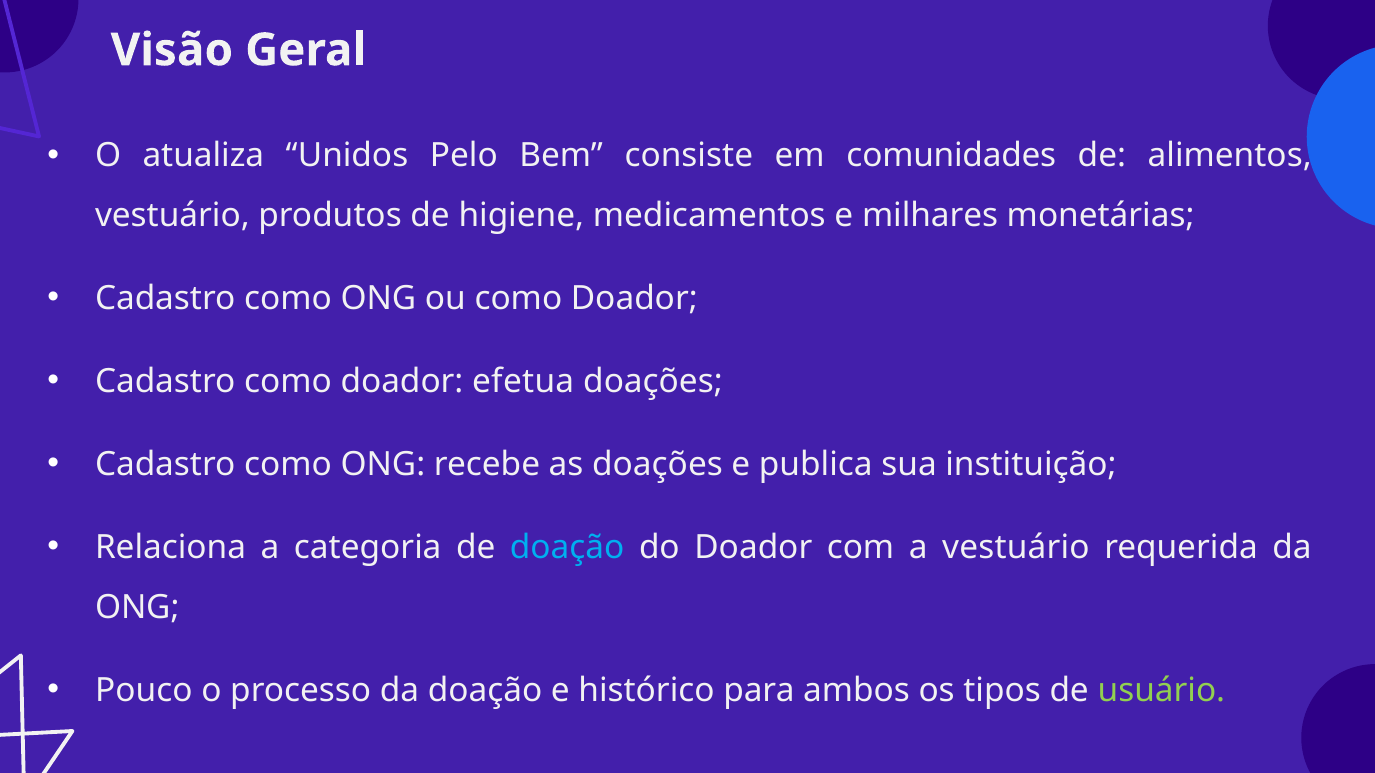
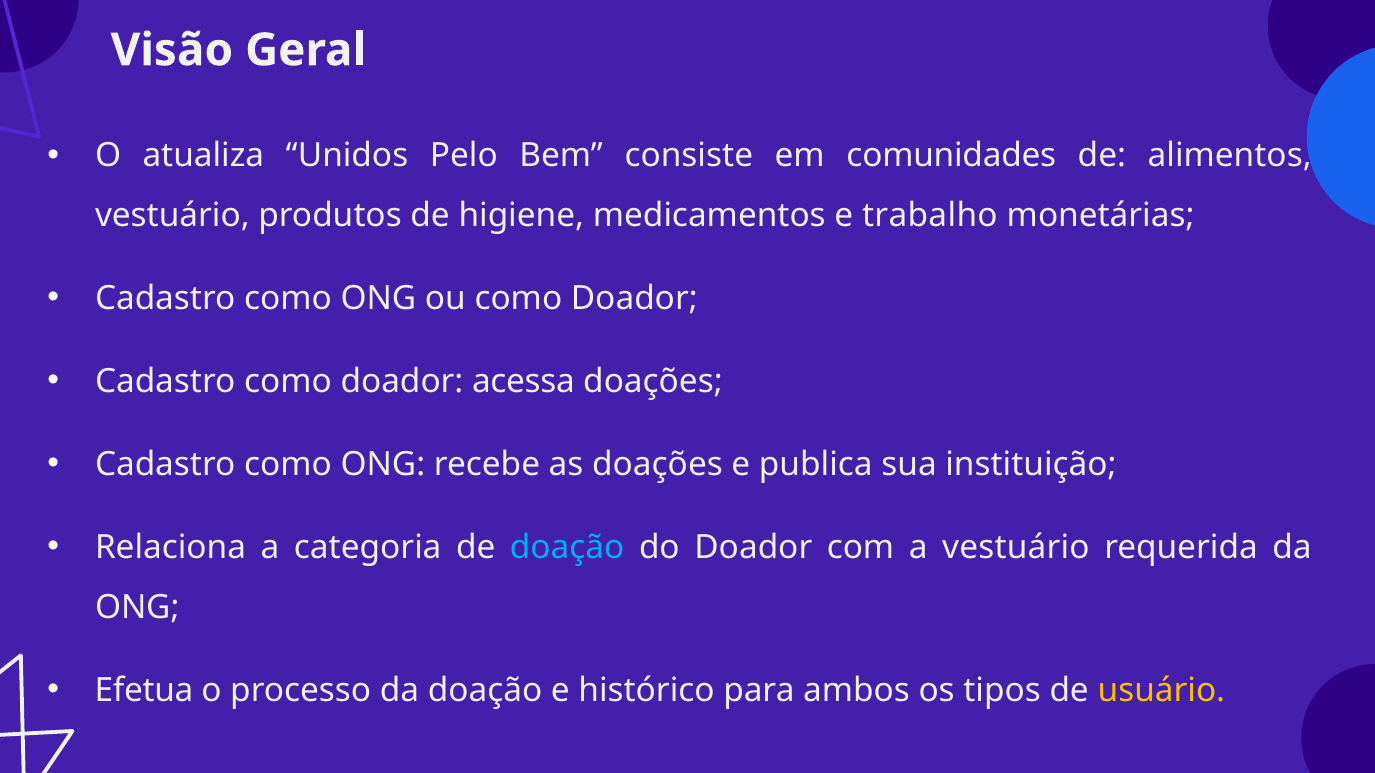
milhares: milhares -> trabalho (930, 216)
efetua: efetua -> acessa (523, 382)
Pouco: Pouco -> Efetua (144, 691)
usuário colour: light green -> yellow (1161, 691)
